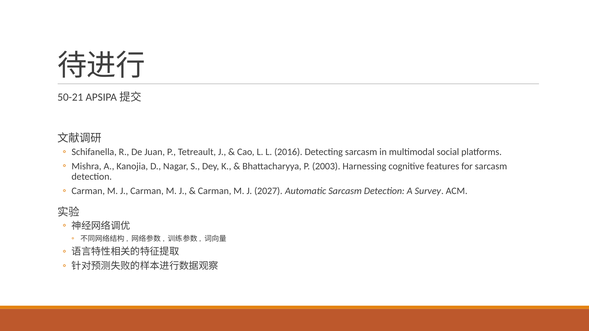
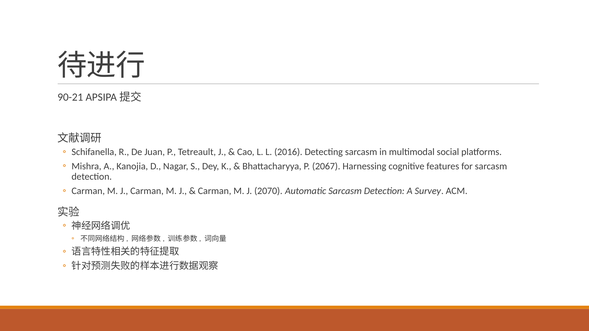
50-21: 50-21 -> 90-21 (70, 97)
2003: 2003 -> 2067 (326, 166)
2027: 2027 -> 2070 (268, 191)
